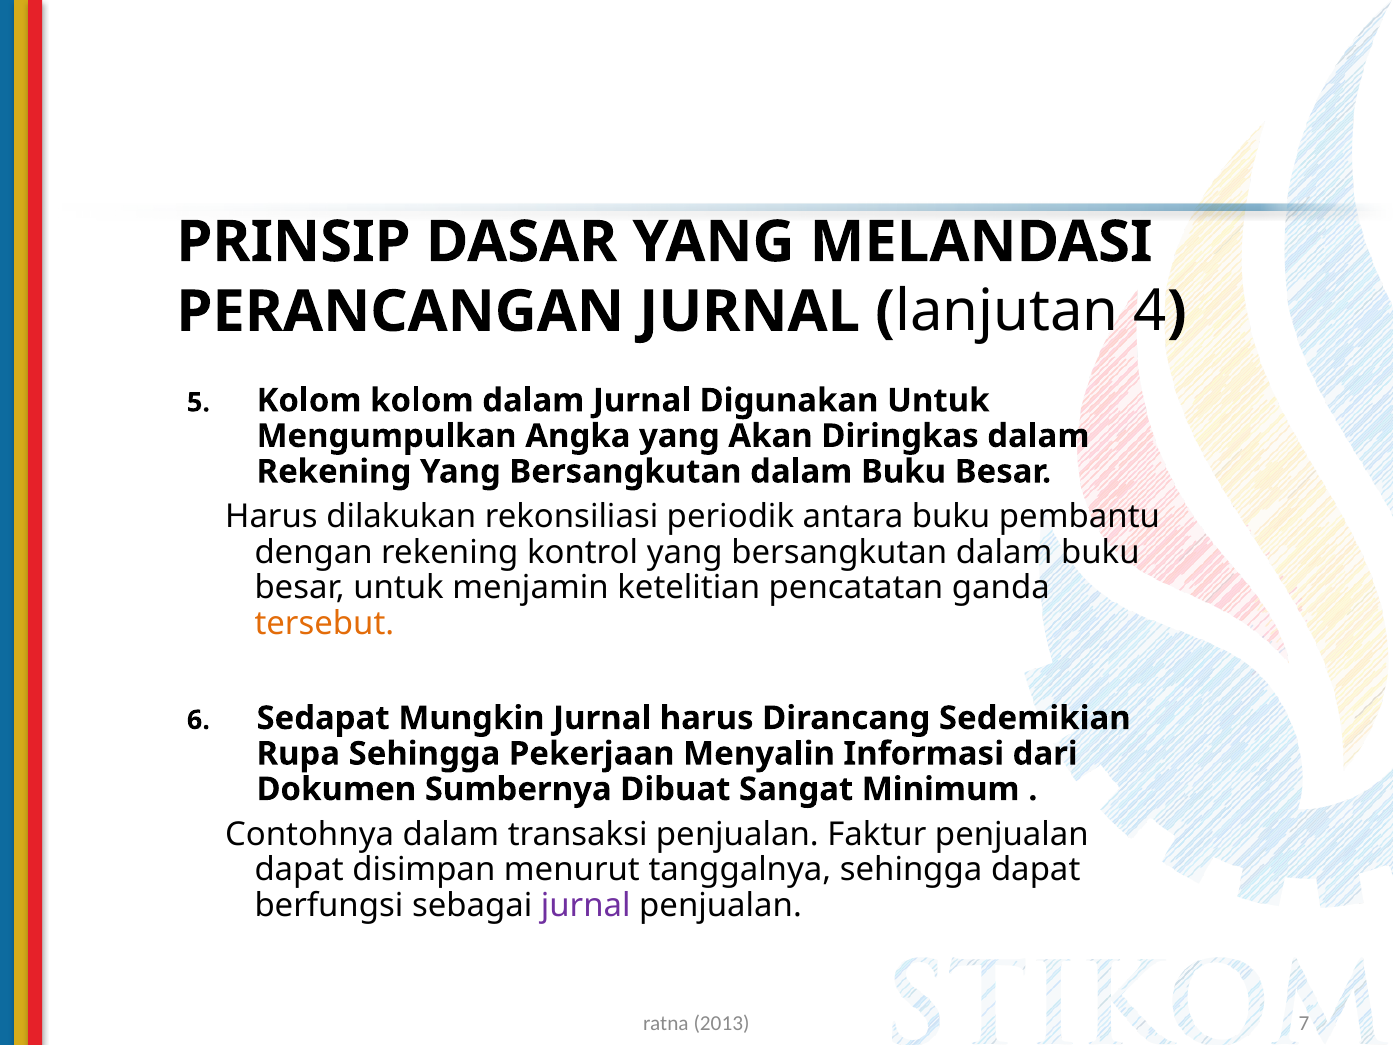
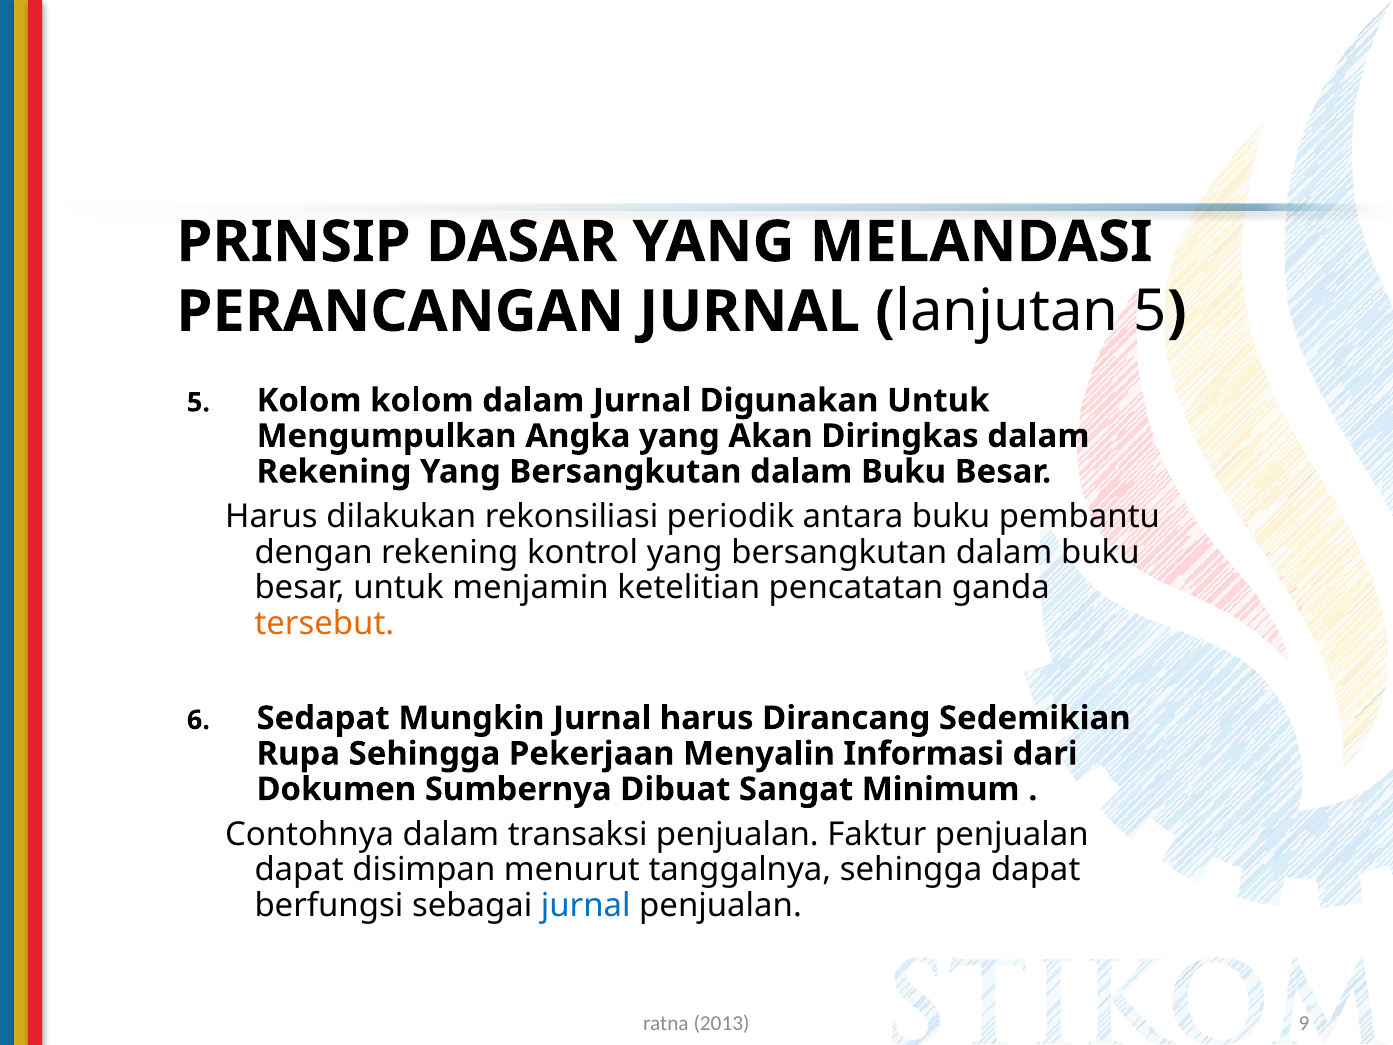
lanjutan 4: 4 -> 5 (1150, 312)
jurnal colour: purple -> blue (586, 905)
7: 7 -> 9 (1304, 1023)
